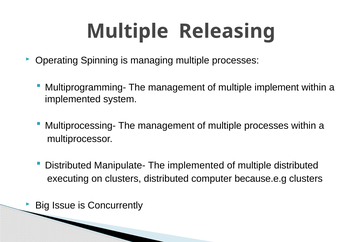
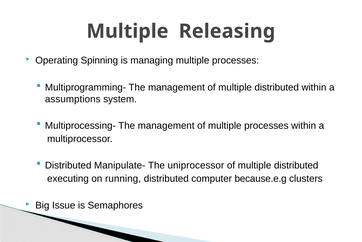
management of multiple implement: implement -> distributed (277, 87)
implemented: implemented -> assumptions (73, 99)
The implemented: implemented -> uniprocessor (196, 165)
on clusters: clusters -> running (123, 178)
Concurrently: Concurrently -> Semaphores (115, 205)
